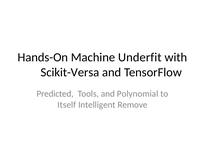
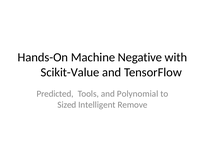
Underfit: Underfit -> Negative (140, 58)
Scikit-Versa: Scikit-Versa -> Scikit-Value (70, 73)
Itself: Itself -> Sized (67, 105)
